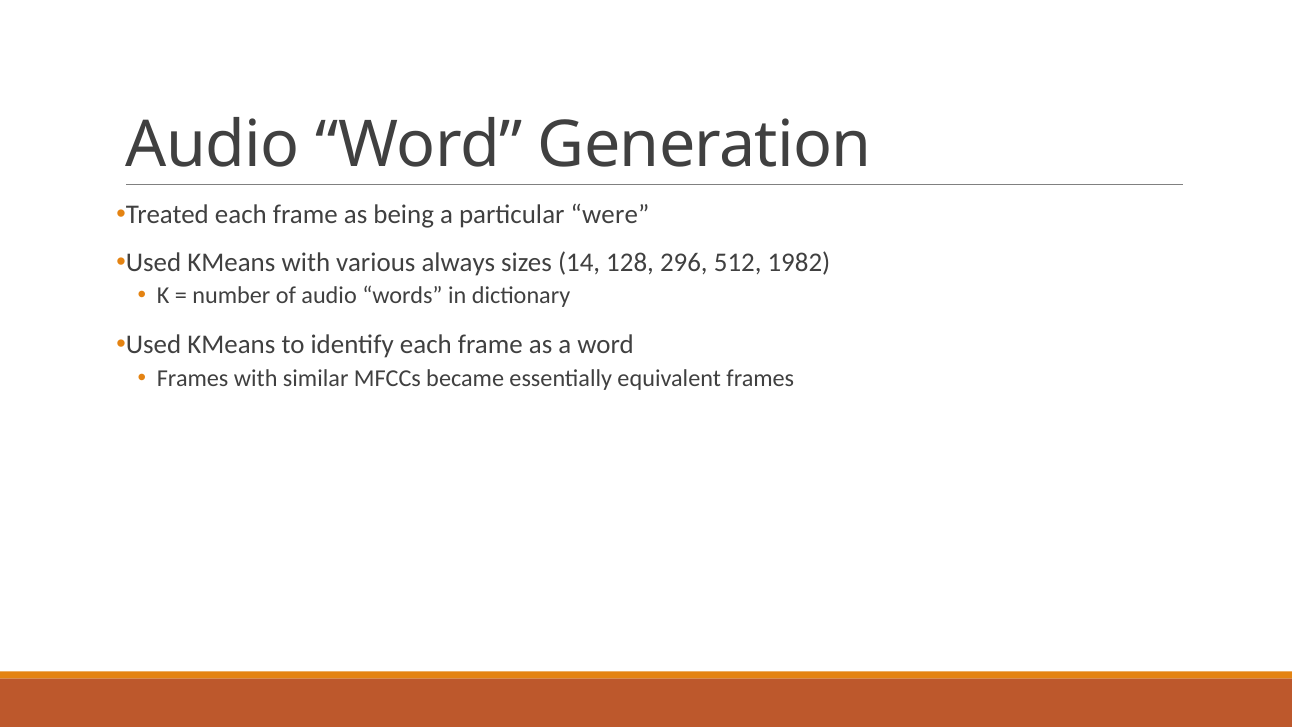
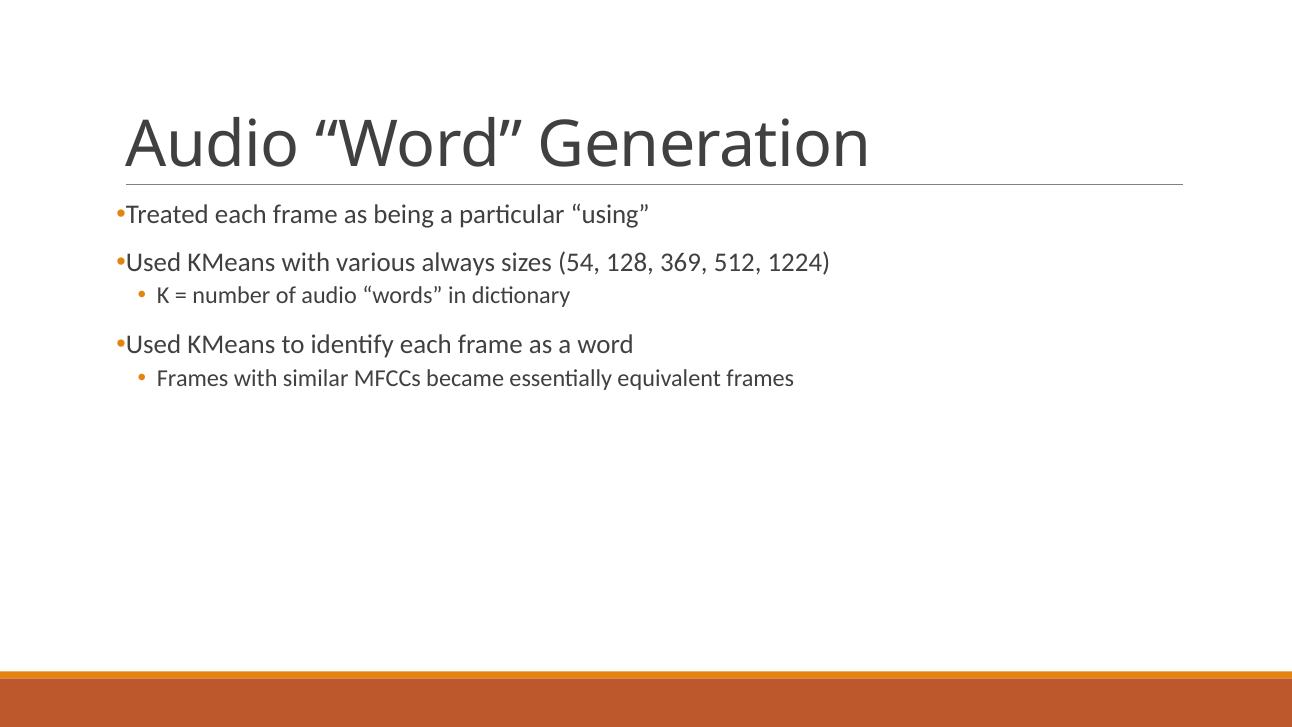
were: were -> using (610, 215)
14: 14 -> 54 (579, 263)
296: 296 -> 369 (684, 263)
1982: 1982 -> 1224 (799, 263)
